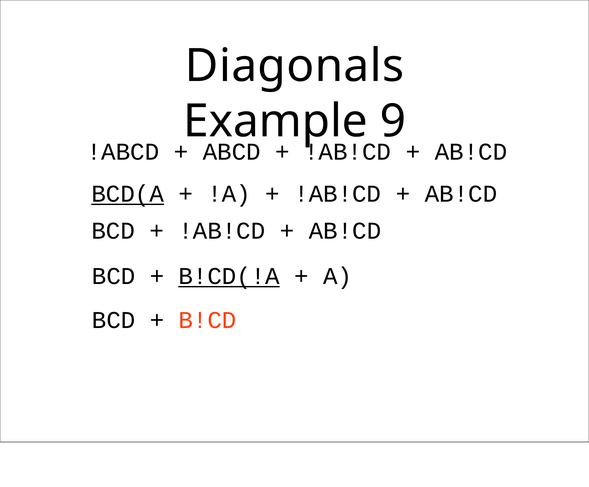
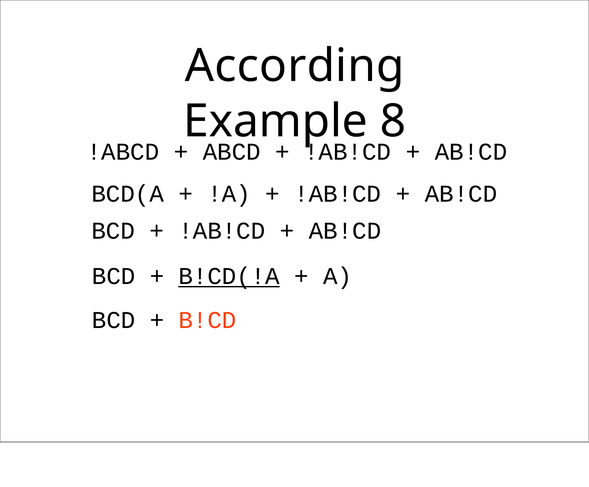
Diagonals: Diagonals -> According (295, 66)
9: 9 -> 8 (393, 121)
BCD(A underline: present -> none (128, 194)
